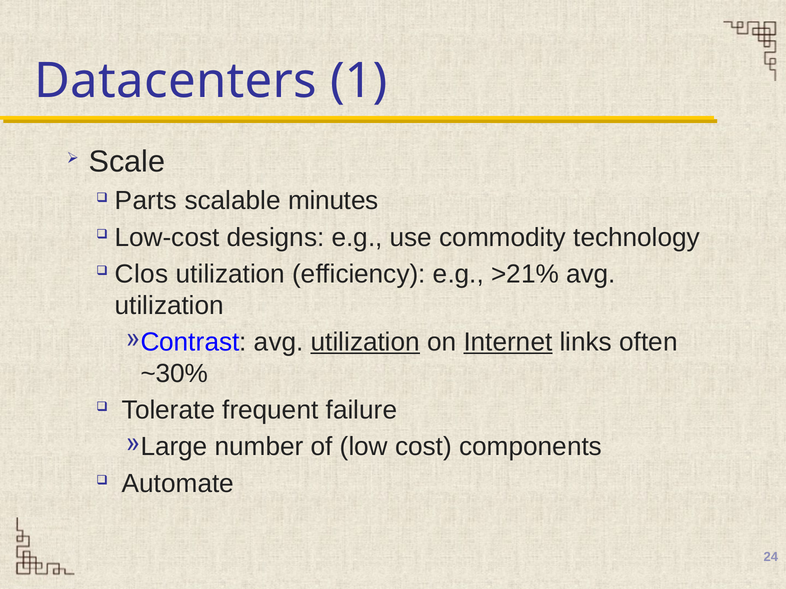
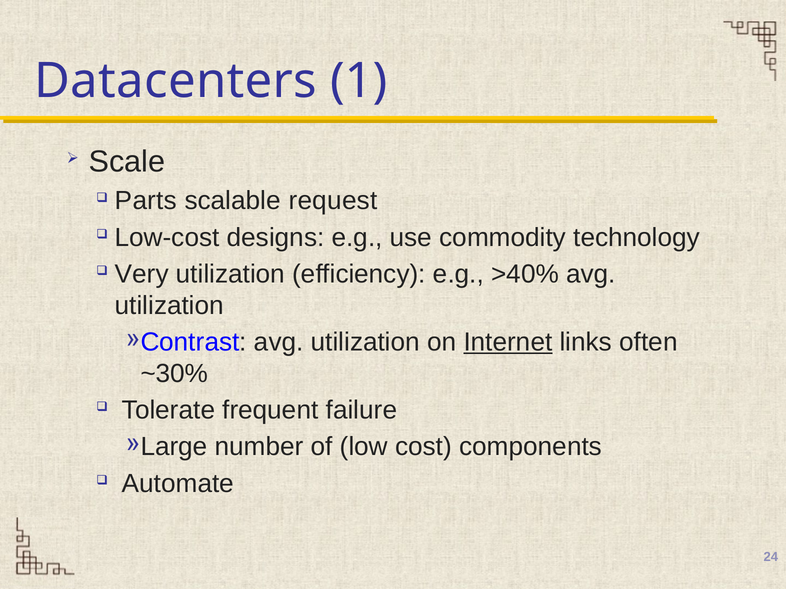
minutes: minutes -> request (333, 201)
Clos: Clos -> Very (142, 274)
>21%: >21% -> >40% (525, 274)
utilization underline: present -> none (365, 342)
